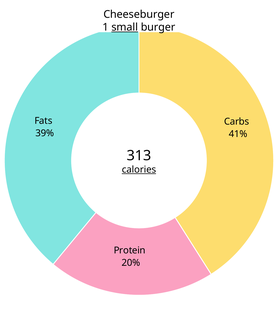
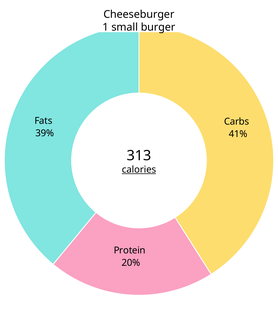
small underline: present -> none (125, 27)
